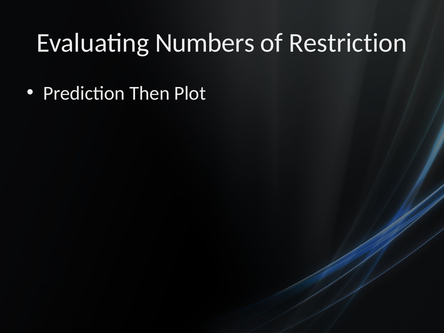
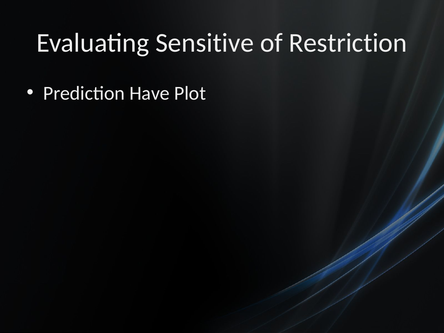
Numbers: Numbers -> Sensitive (205, 43)
Then: Then -> Have (150, 93)
